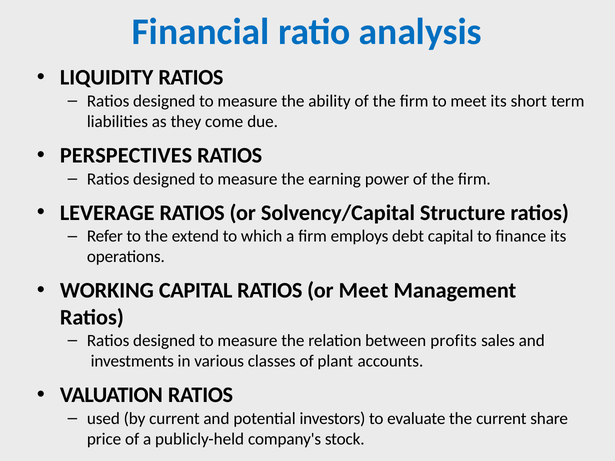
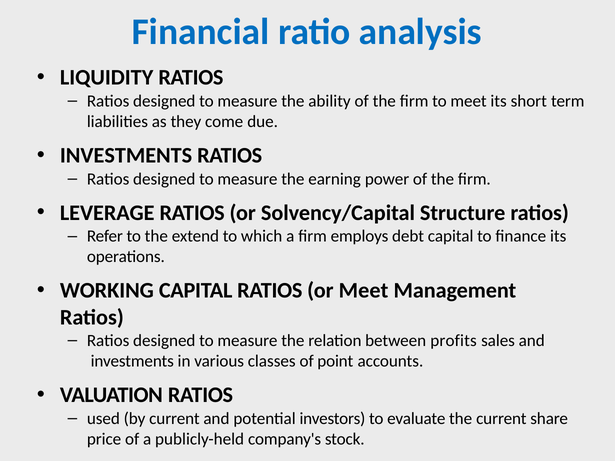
PERSPECTIVES: PERSPECTIVES -> INVESTMENTS (126, 156)
plant: plant -> point (335, 361)
